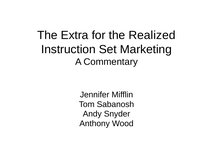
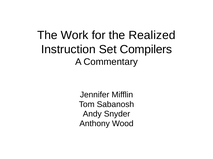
Extra: Extra -> Work (75, 35)
Marketing: Marketing -> Compilers (146, 50)
